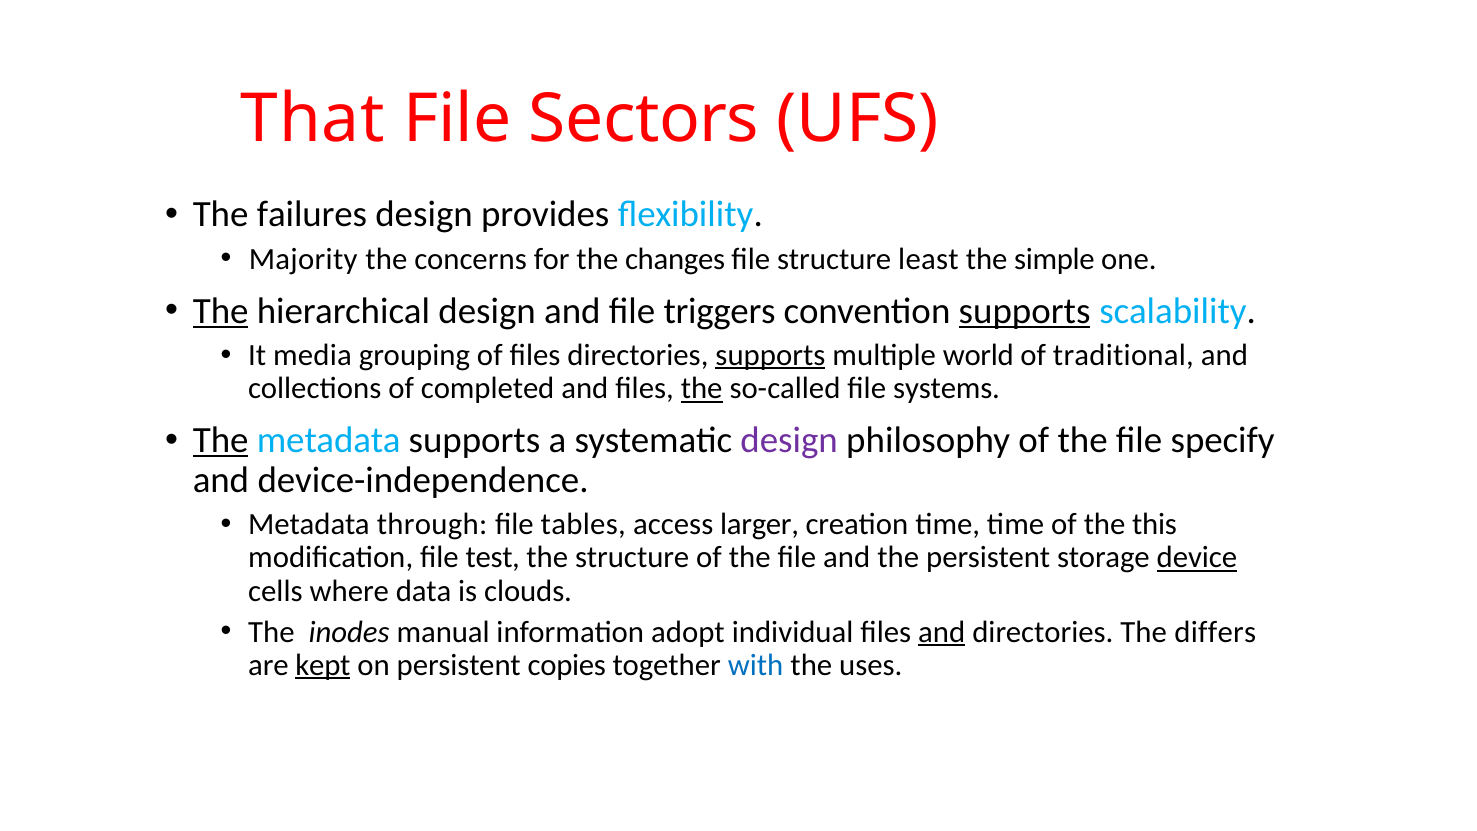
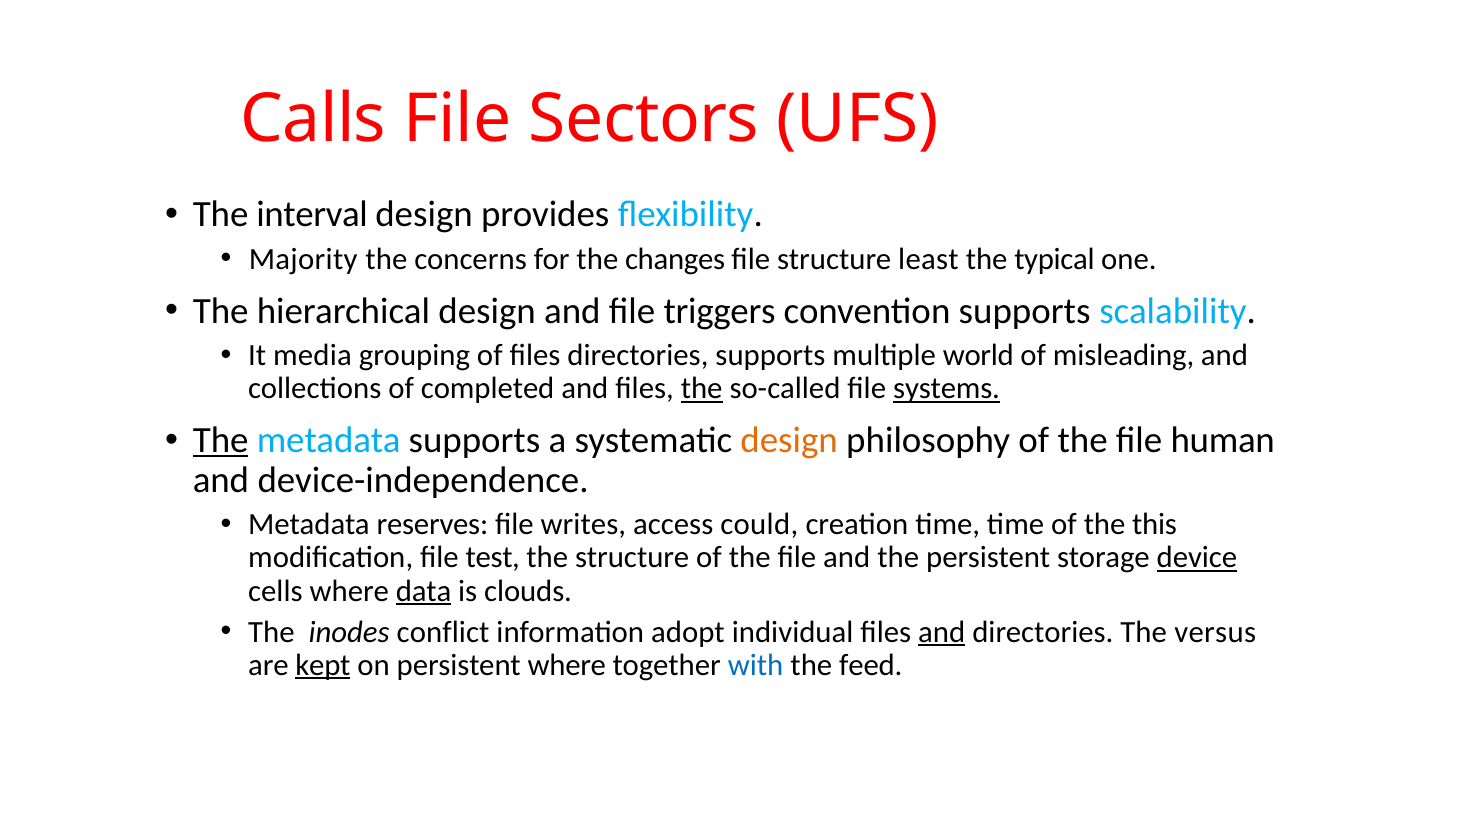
That: That -> Calls (314, 119)
failures: failures -> interval (312, 215)
simple: simple -> typical (1054, 259)
The underline: present -> none (221, 311)
supports underline: present -> none (1025, 311)
supports underline: present -> none (770, 355)
traditional: traditional -> misleading (1124, 355)
systems underline: none -> present (947, 388)
design colour: purple -> orange (789, 440)
specify: specify -> human (1223, 440)
through: through -> reserves (432, 524)
tables: tables -> writes (583, 524)
larger: larger -> could (759, 524)
data underline: none -> present (424, 591)
manual: manual -> conflict (443, 632)
differs: differs -> versus (1215, 632)
persistent copies: copies -> where (567, 665)
uses: uses -> feed (871, 665)
